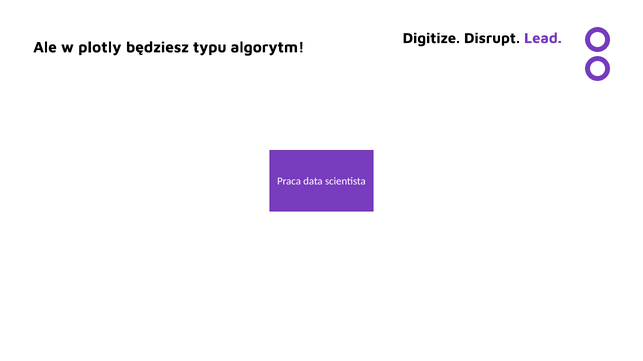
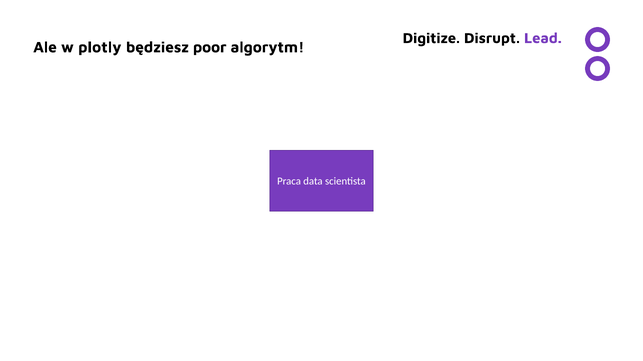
typu: typu -> poor (210, 47)
